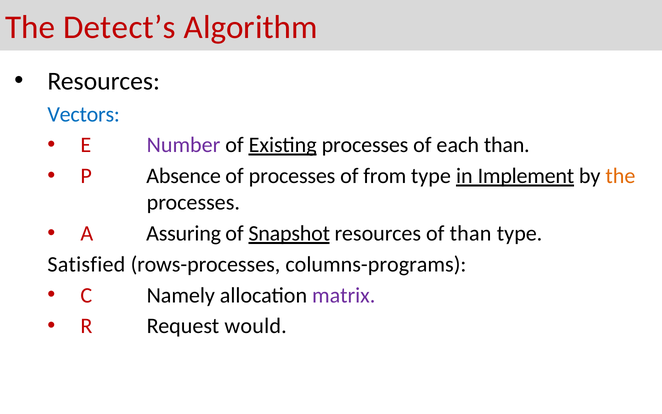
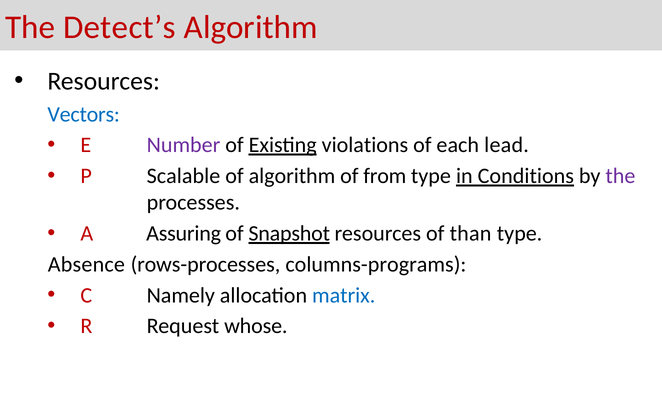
Existing processes: processes -> violations (365, 145)
each than: than -> lead (507, 145)
Absence: Absence -> Scalable (183, 176)
of processes: processes -> algorithm (292, 176)
Implement: Implement -> Conditions (526, 176)
the colour: orange -> purple (620, 176)
Satisfied: Satisfied -> Absence (86, 264)
matrix colour: purple -> blue (344, 295)
would: would -> whose (256, 326)
